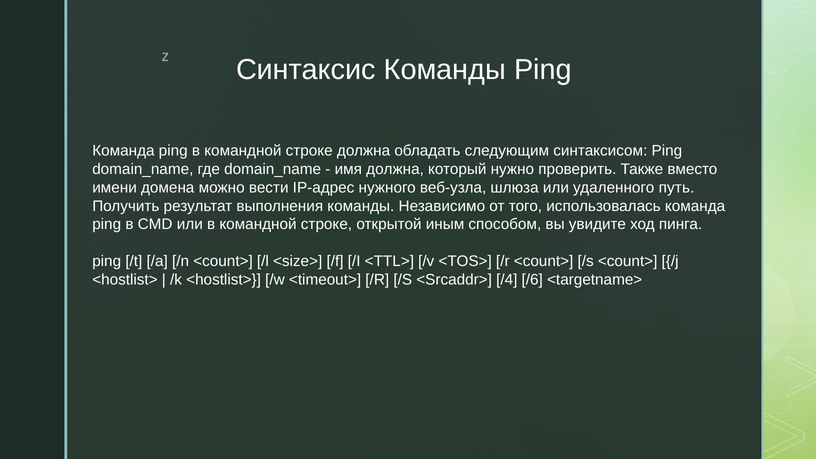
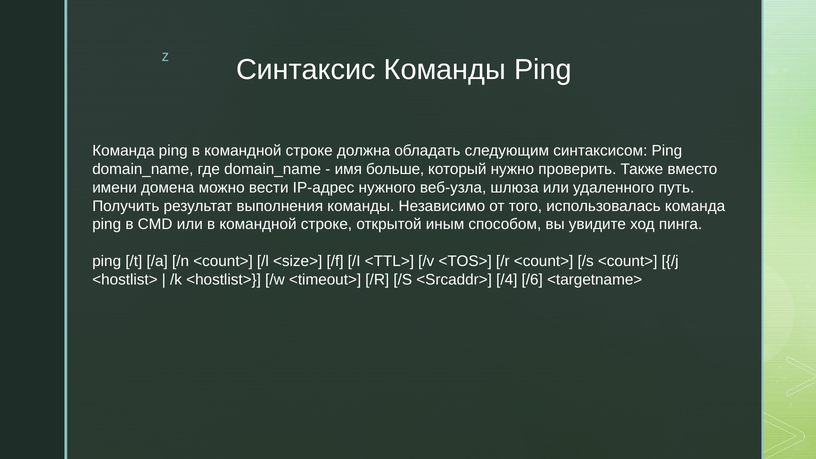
имя должна: должна -> больше (395, 169)
